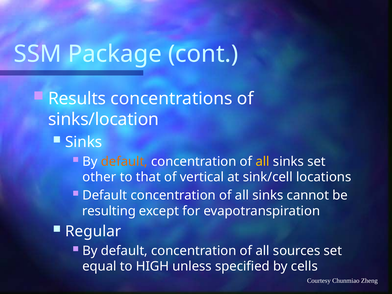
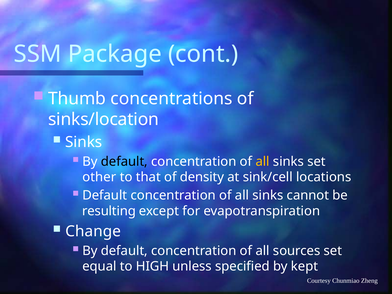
Results: Results -> Thumb (77, 99)
default colour: orange -> black (124, 161)
vertical: vertical -> density (202, 177)
Regular: Regular -> Change (93, 231)
cells: cells -> kept (304, 266)
